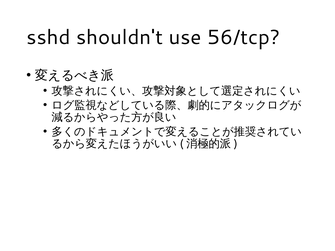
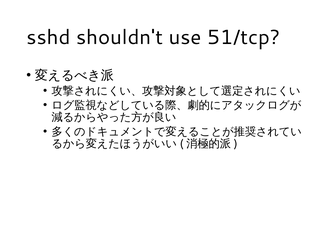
56/tcp: 56/tcp -> 51/tcp (244, 38)
